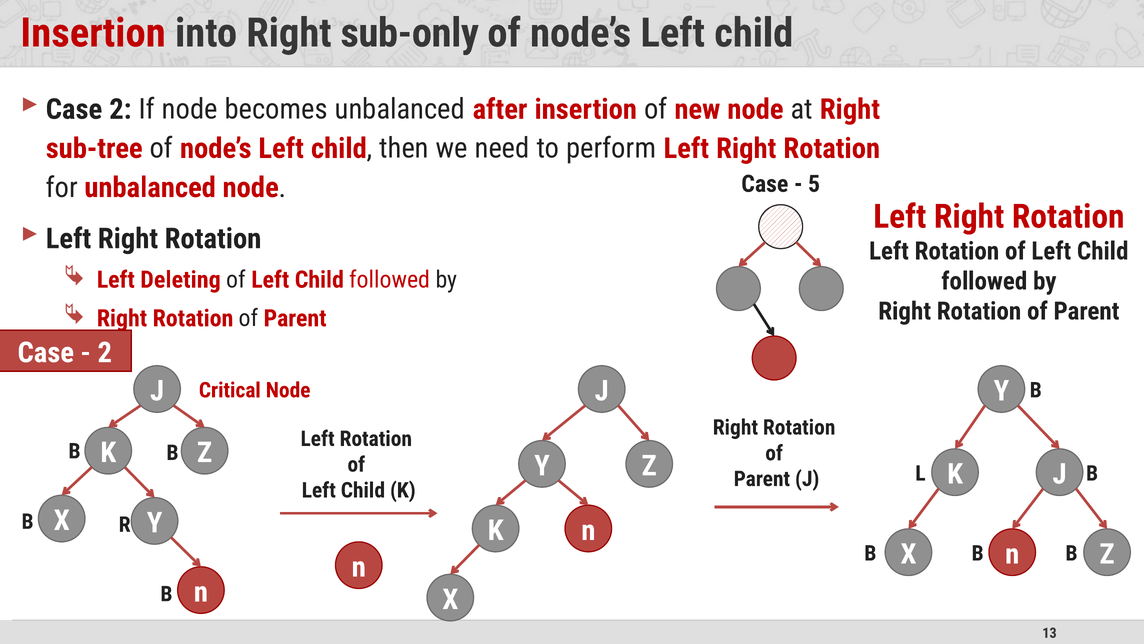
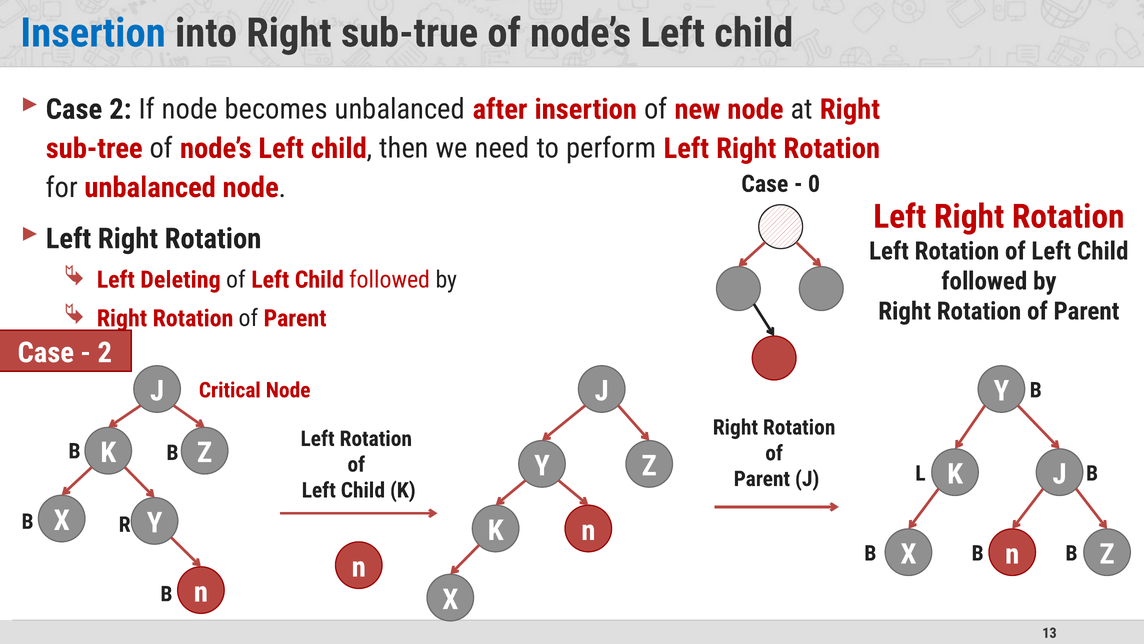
Insertion colour: red -> blue (93, 33)
sub-only: sub-only -> sub-true (410, 33)
5: 5 -> 0 (814, 184)
